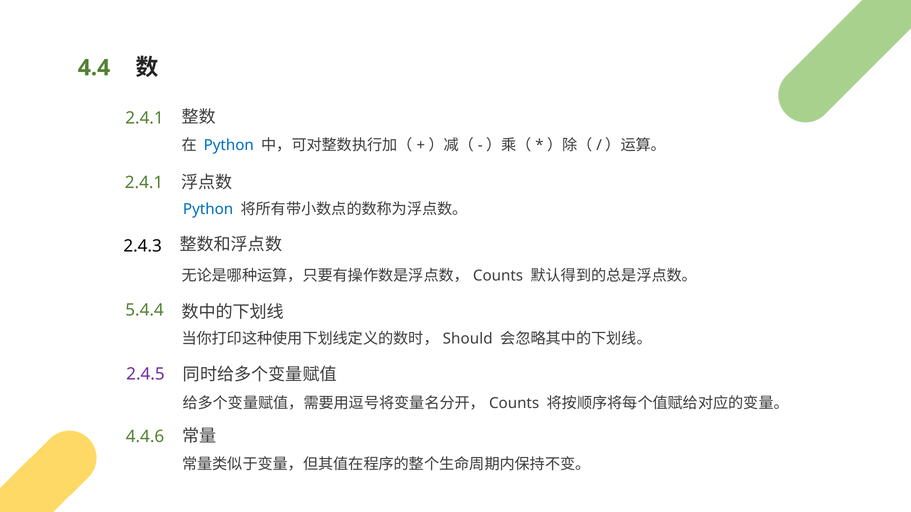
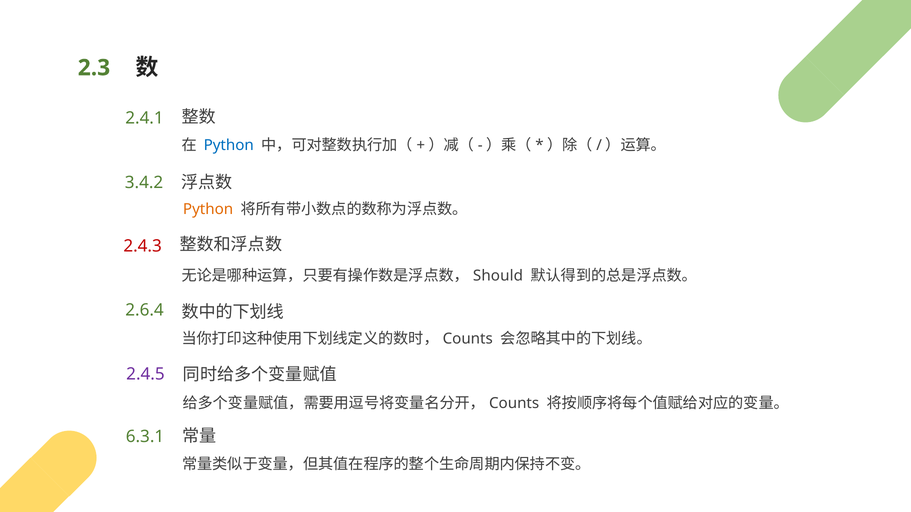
4.4: 4.4 -> 2.3 (94, 68)
2.4.1: 2.4.1 -> 3.4.2 (144, 183)
Python colour: blue -> orange (208, 210)
2.4.3 colour: black -> red (143, 247)
Counts: Counts -> Should (498, 276)
5.4.4: 5.4.4 -> 2.6.4 (145, 311)
Should: Should -> Counts (468, 339)
4.4.6: 4.4.6 -> 6.3.1 (145, 437)
